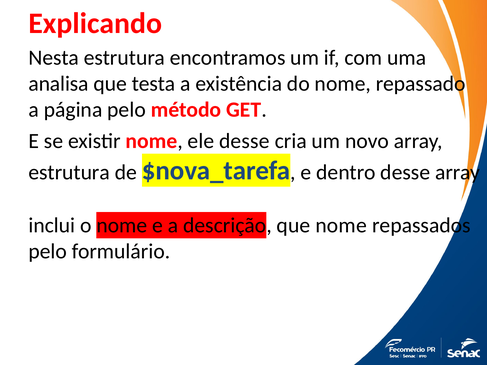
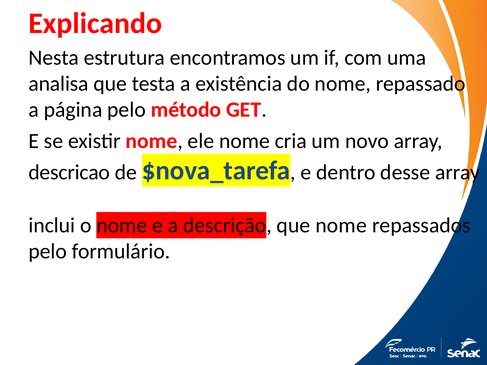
ele desse: desse -> nome (244, 141)
estrutura: estrutura -> descricao (69, 172)
